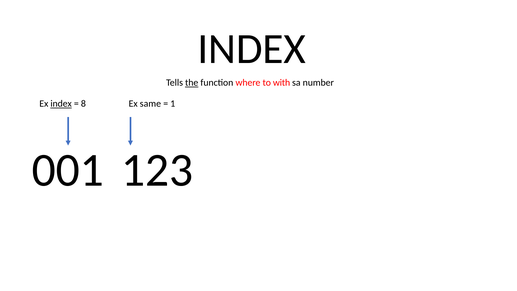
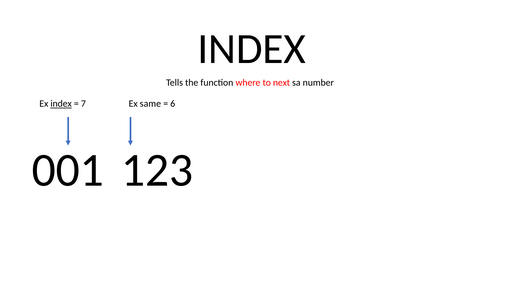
the underline: present -> none (192, 83)
with: with -> next (282, 83)
8: 8 -> 7 (83, 104)
1: 1 -> 6 (173, 104)
